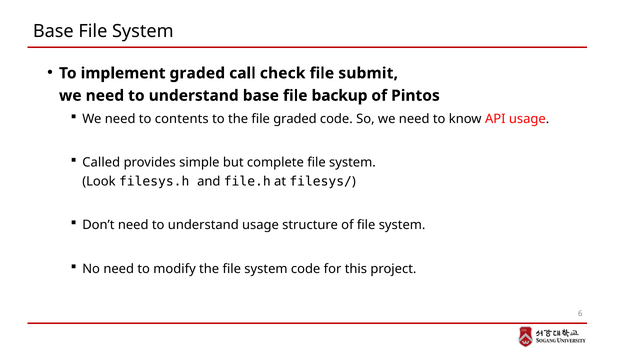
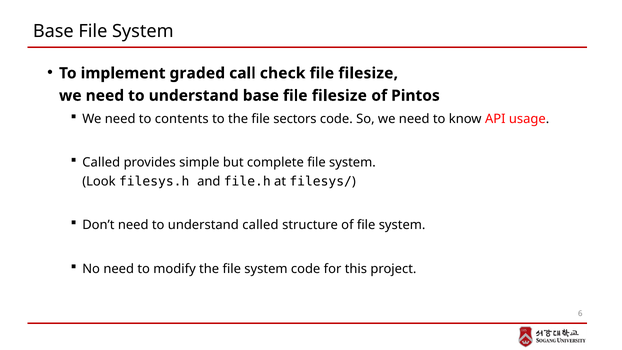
submit: submit -> filesize (368, 73)
base file backup: backup -> filesize (339, 96)
file graded: graded -> sectors (295, 119)
understand usage: usage -> called (260, 225)
